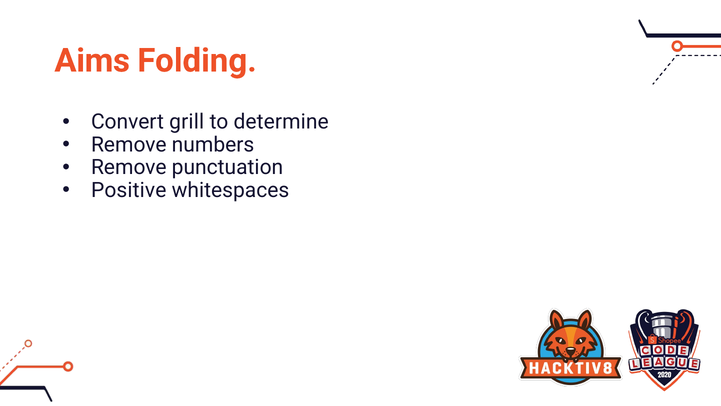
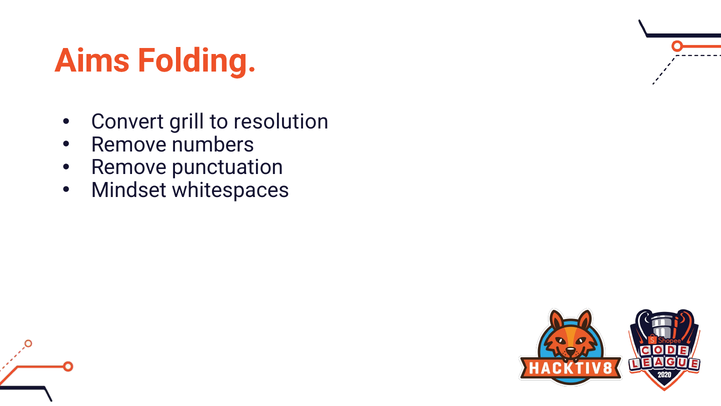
determine: determine -> resolution (281, 122)
Positive: Positive -> Mindset (129, 190)
